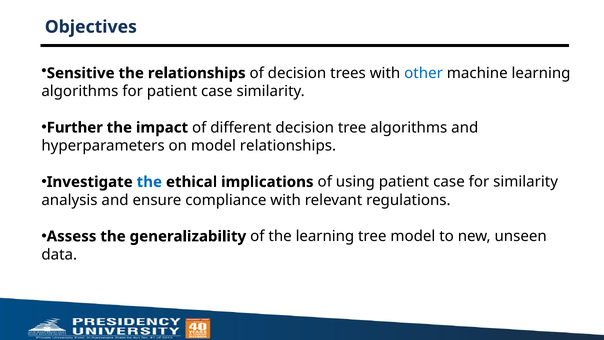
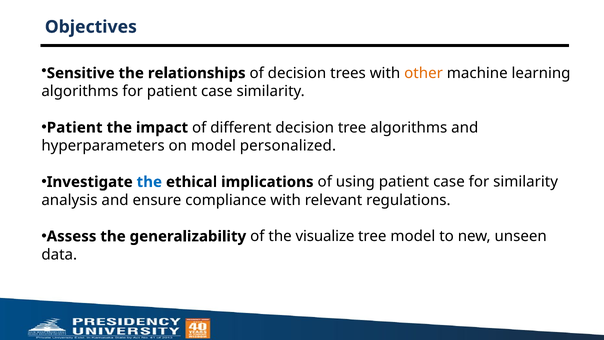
other colour: blue -> orange (424, 73)
Further: Further -> Patient (75, 127)
model relationships: relationships -> personalized (288, 146)
the learning: learning -> visualize (325, 236)
